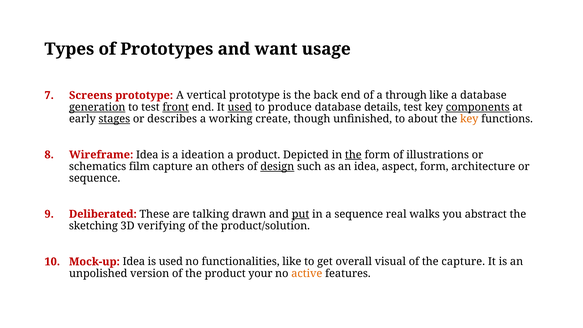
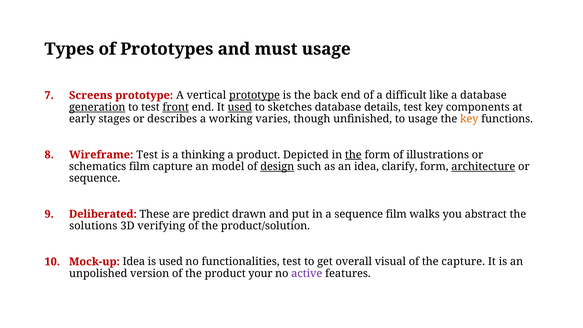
want: want -> must (276, 49)
prototype underline: none -> present (254, 95)
through: through -> difficult (406, 95)
produce: produce -> sketches (290, 107)
components underline: present -> none (478, 107)
stages underline: present -> none (114, 119)
create: create -> varies (273, 119)
to about: about -> usage (423, 119)
Wireframe Idea: Idea -> Test (147, 155)
ideation: ideation -> thinking (203, 155)
others: others -> model (228, 167)
aspect: aspect -> clarify (400, 167)
architecture underline: none -> present (483, 167)
talking: talking -> predict (211, 214)
put underline: present -> none (301, 214)
sequence real: real -> film (396, 214)
sketching: sketching -> solutions (93, 226)
functionalities like: like -> test (292, 262)
active colour: orange -> purple (307, 273)
